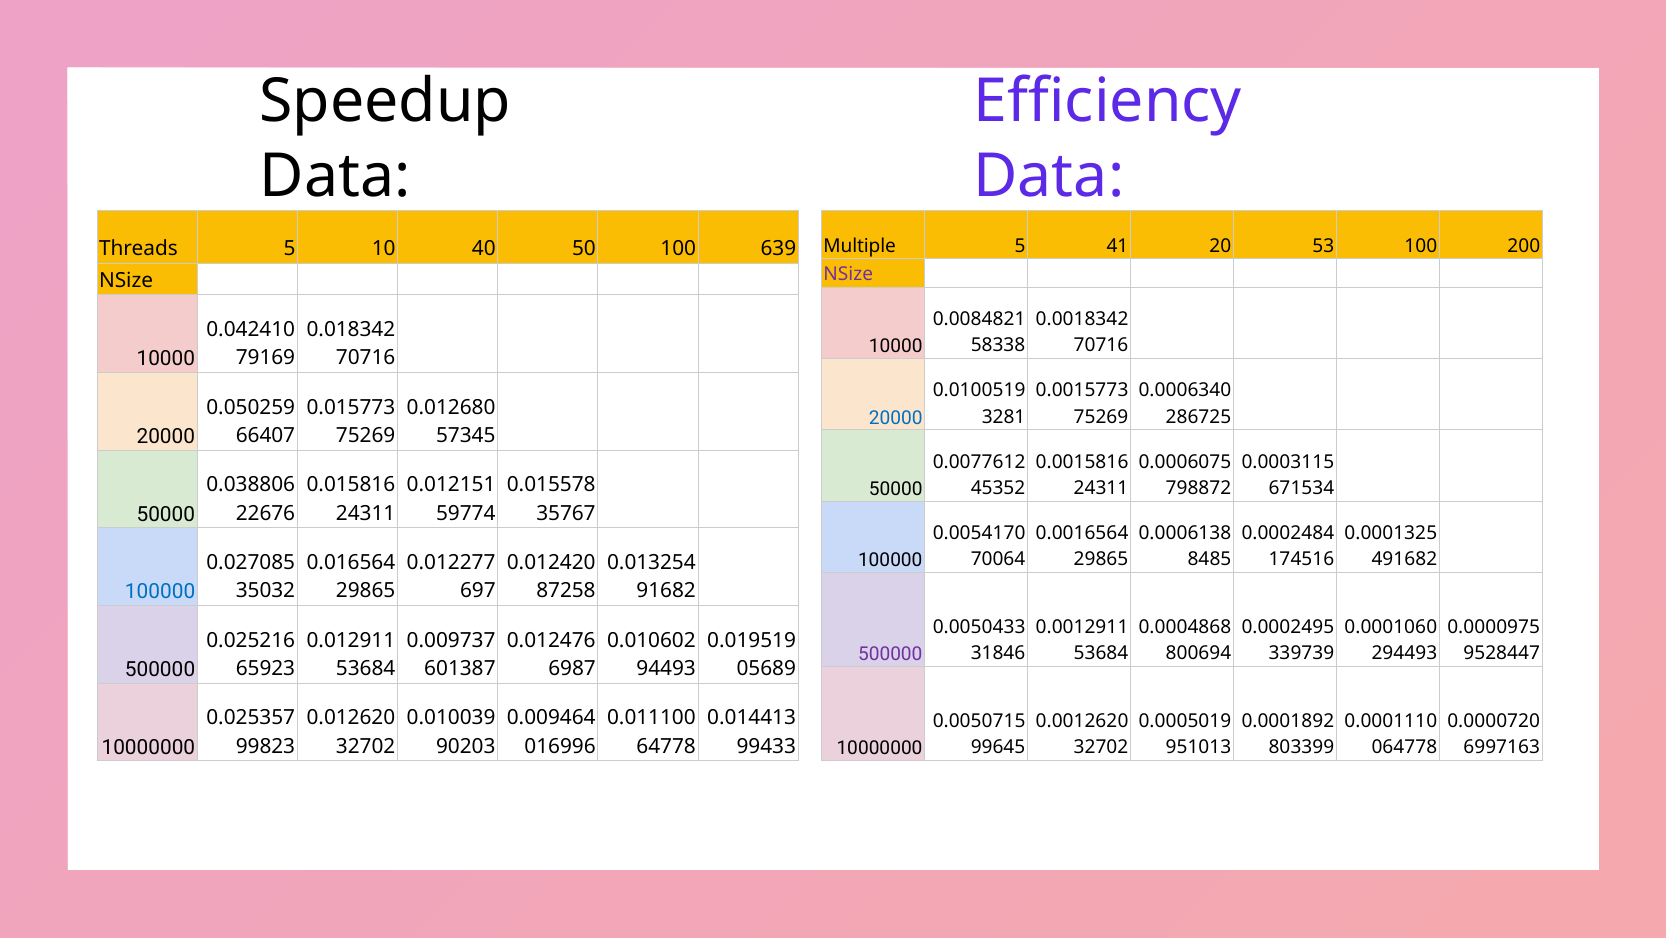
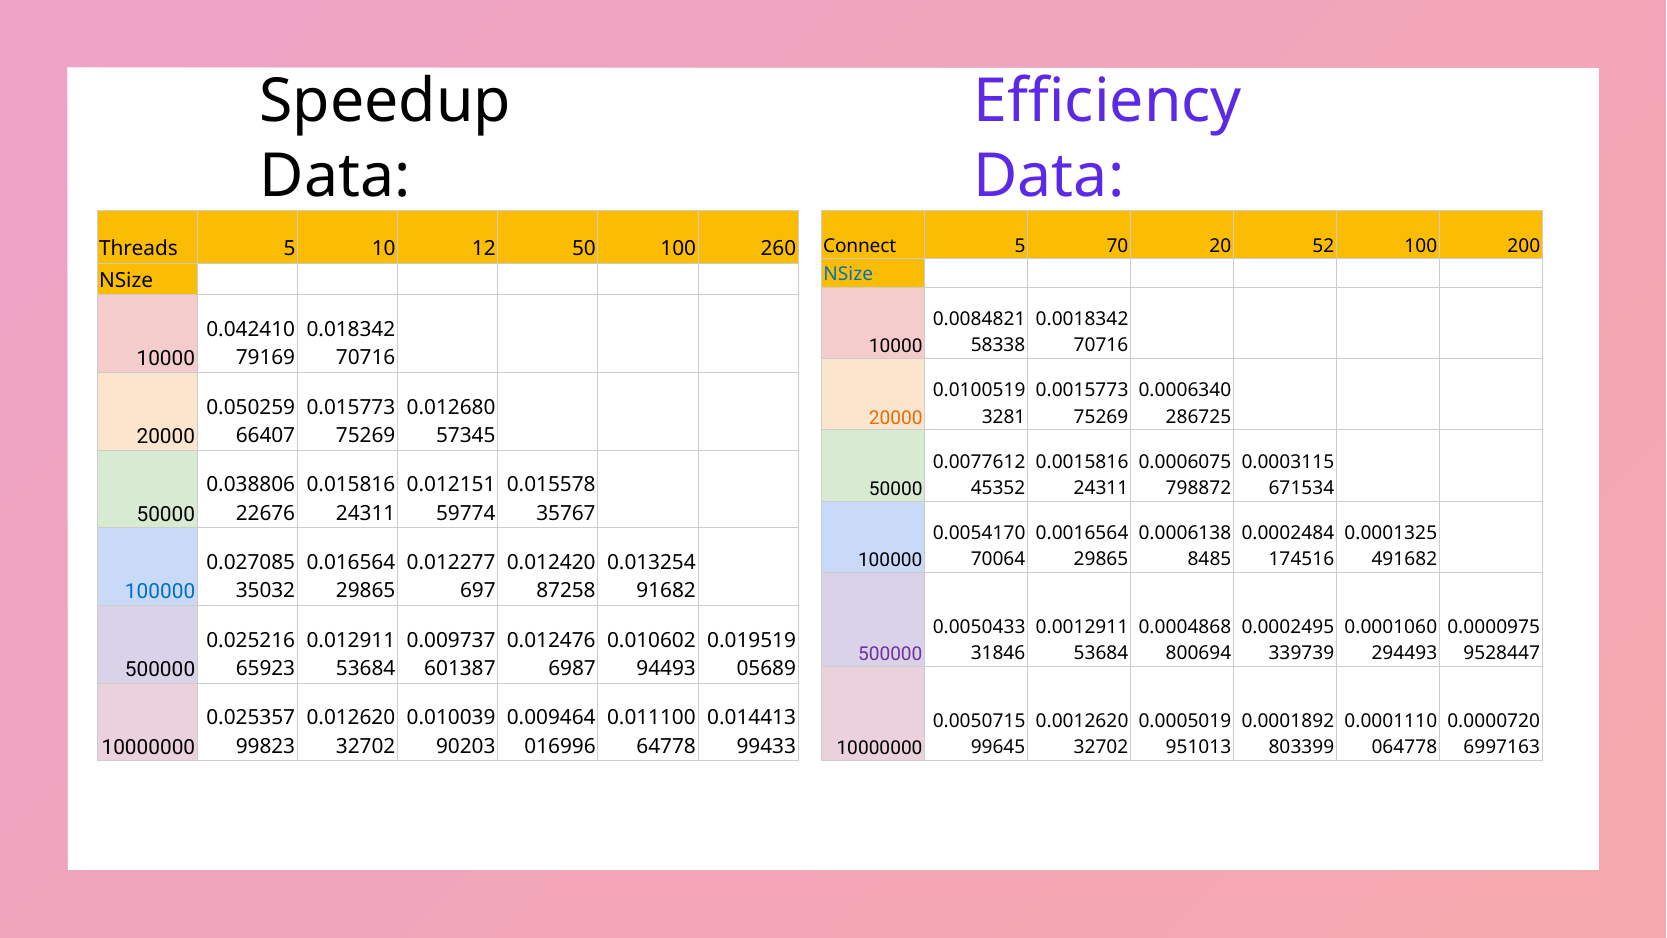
Multiple: Multiple -> Connect (860, 246)
41: 41 -> 70 (1117, 246)
53: 53 -> 52 (1323, 246)
40: 40 -> 12 (484, 249)
639: 639 -> 260 (778, 249)
NSize colour: purple -> blue (848, 274)
20000 colour: blue -> orange (896, 418)
